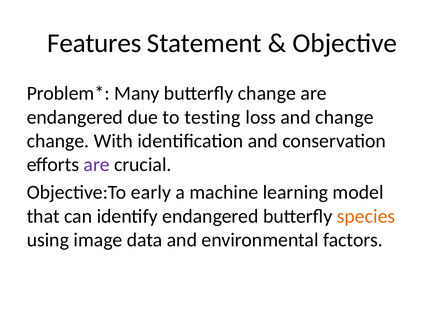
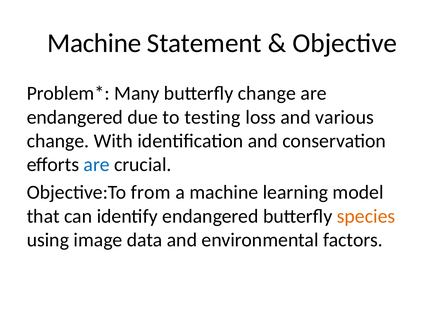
Features: Features -> Machine (94, 43)
and change: change -> various (345, 117)
are colour: purple -> blue (97, 165)
early: early -> from (151, 192)
